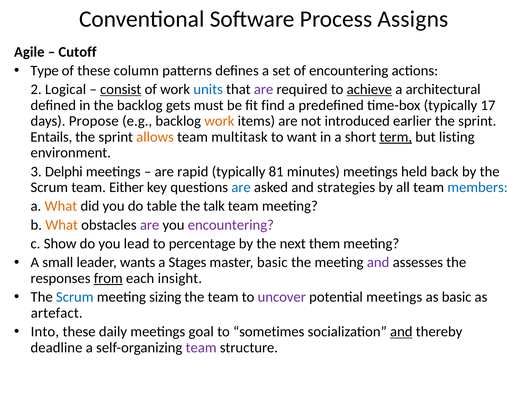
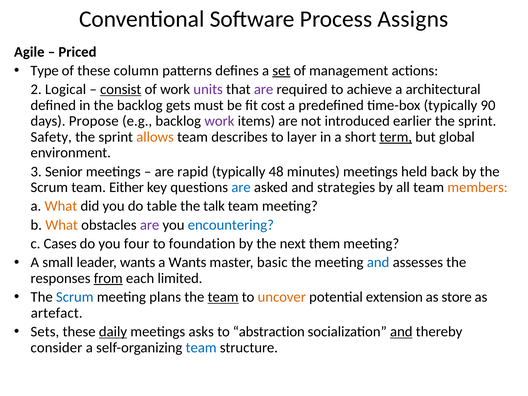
Cutoff: Cutoff -> Priced (77, 52)
set underline: none -> present (281, 71)
of encountering: encountering -> management (349, 71)
units colour: blue -> purple (208, 89)
achieve underline: present -> none (369, 89)
find: find -> cost (273, 105)
17: 17 -> 90 (488, 105)
work colour: orange -> purple (219, 121)
Entails: Entails -> Safety (51, 137)
multitask: multitask -> describes (239, 137)
want: want -> layer (302, 137)
listing: listing -> global (457, 137)
Delphi: Delphi -> Senior (64, 172)
81: 81 -> 48 (276, 172)
members colour: blue -> orange (478, 187)
encountering colour: purple -> blue (231, 225)
Show: Show -> Cases (60, 244)
lead: lead -> four (137, 244)
percentage: percentage -> foundation (202, 244)
a Stages: Stages -> Wants (187, 262)
and colour: purple -> blue (378, 262)
insight: insight -> limited (180, 278)
sizing: sizing -> plans (165, 297)
team underline: none -> present (223, 297)
uncover colour: purple -> orange (282, 297)
potential meetings: meetings -> extension (394, 297)
as basic: basic -> store (457, 297)
Into: Into -> Sets (45, 332)
daily underline: none -> present (113, 332)
goal: goal -> asks (201, 332)
sometimes: sometimes -> abstraction (269, 332)
deadline: deadline -> consider (56, 348)
team colour: purple -> blue (201, 348)
